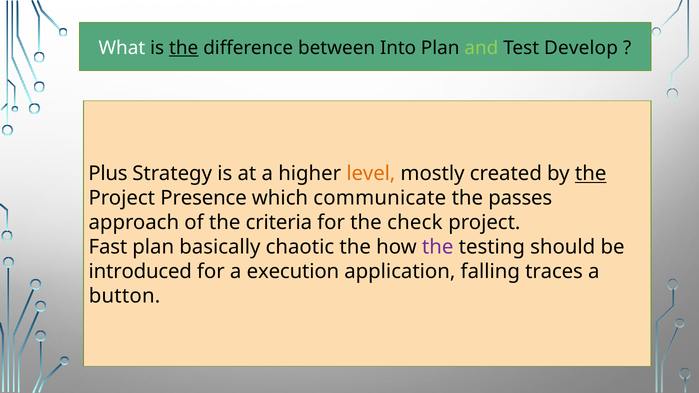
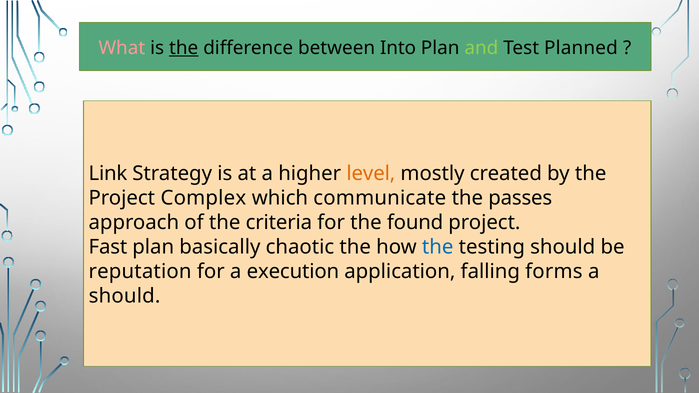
What colour: white -> pink (122, 48)
Develop: Develop -> Planned (581, 48)
Plus: Plus -> Link (108, 174)
the underline: present -> none (591, 174)
Presence: Presence -> Complex (203, 198)
check: check -> found (415, 223)
the colour: purple -> blue (438, 247)
introduced: introduced -> reputation (140, 272)
traces: traces -> forms (554, 272)
button: button -> should (125, 296)
